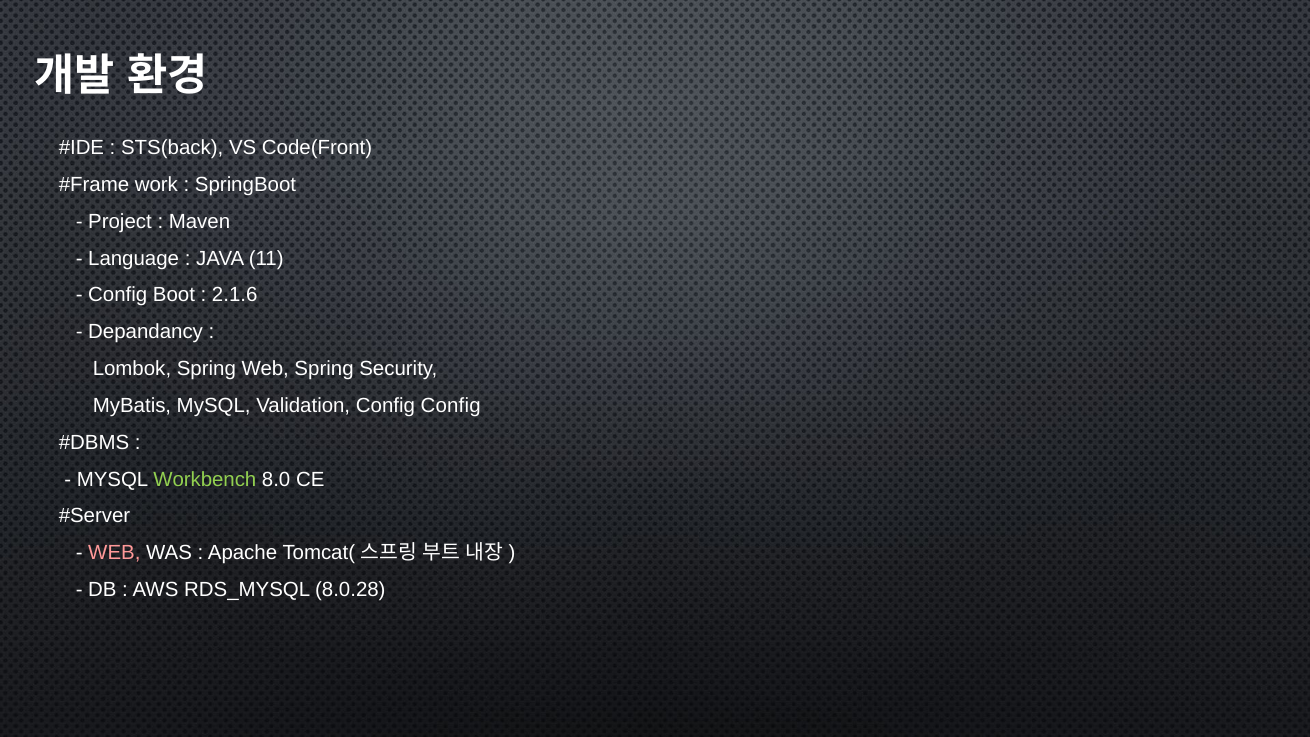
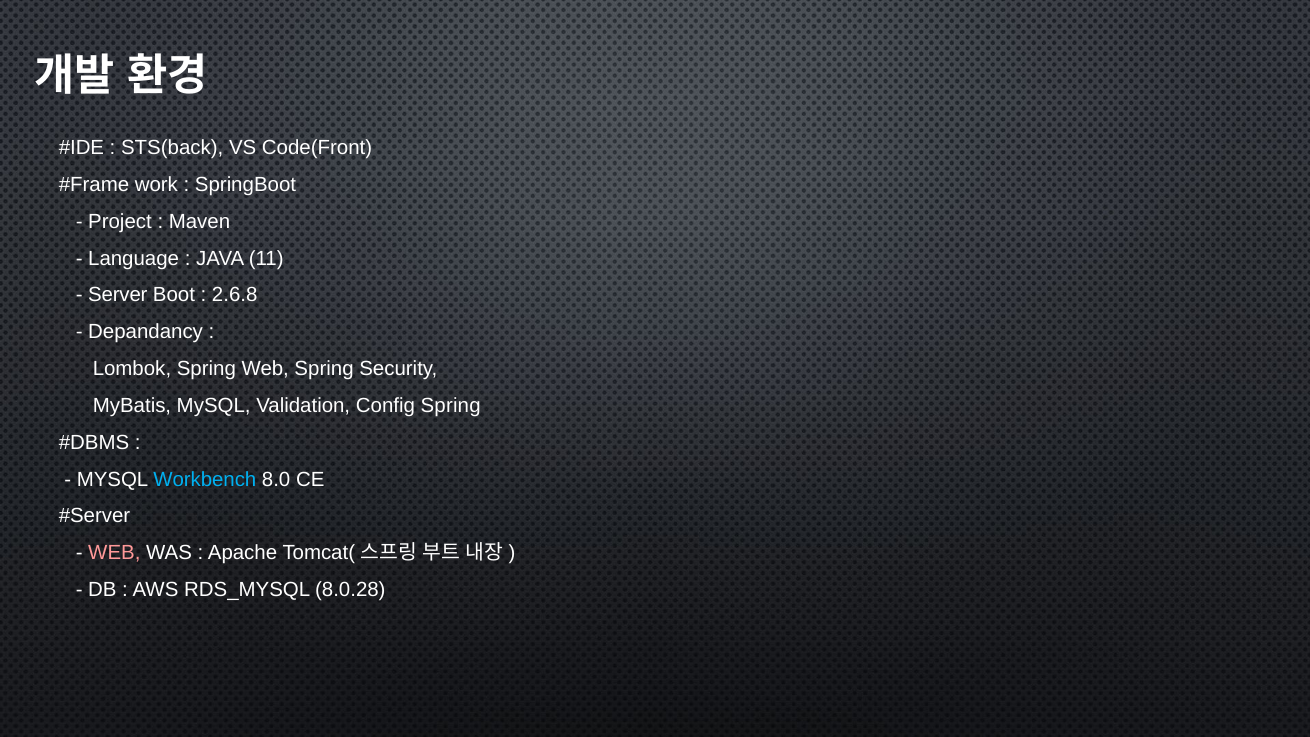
Config: Config -> Server (118, 295)
2.1.6: 2.1.6 -> 2.6.8 (235, 295)
Config Config: Config -> Spring (451, 406)
Workbench colour: light green -> light blue (205, 479)
